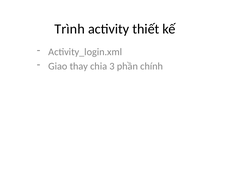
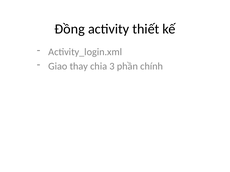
Trình: Trình -> Đồng (70, 29)
